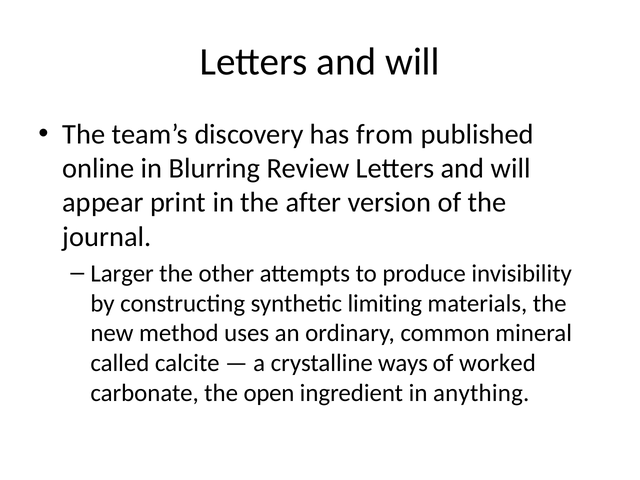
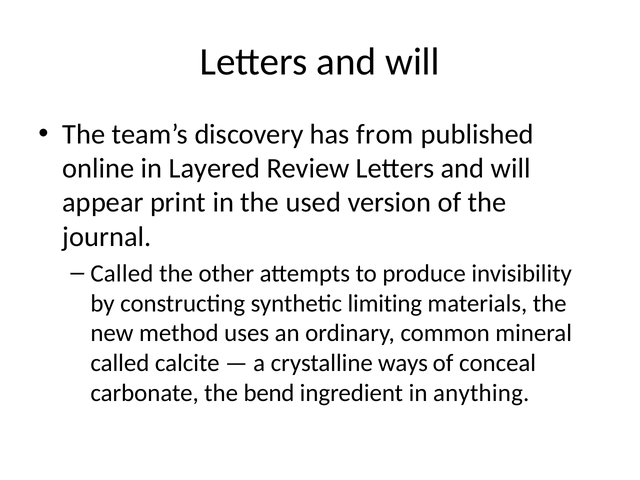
Blurring: Blurring -> Layered (215, 168)
after: after -> used (313, 203)
Larger: Larger -> Called (122, 273)
worked: worked -> conceal (498, 363)
open: open -> bend (269, 393)
